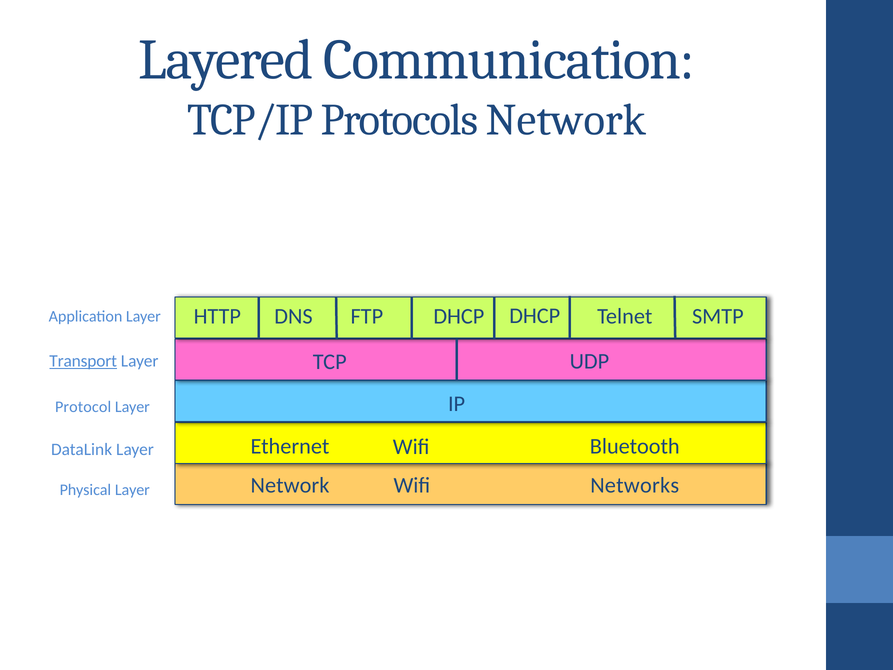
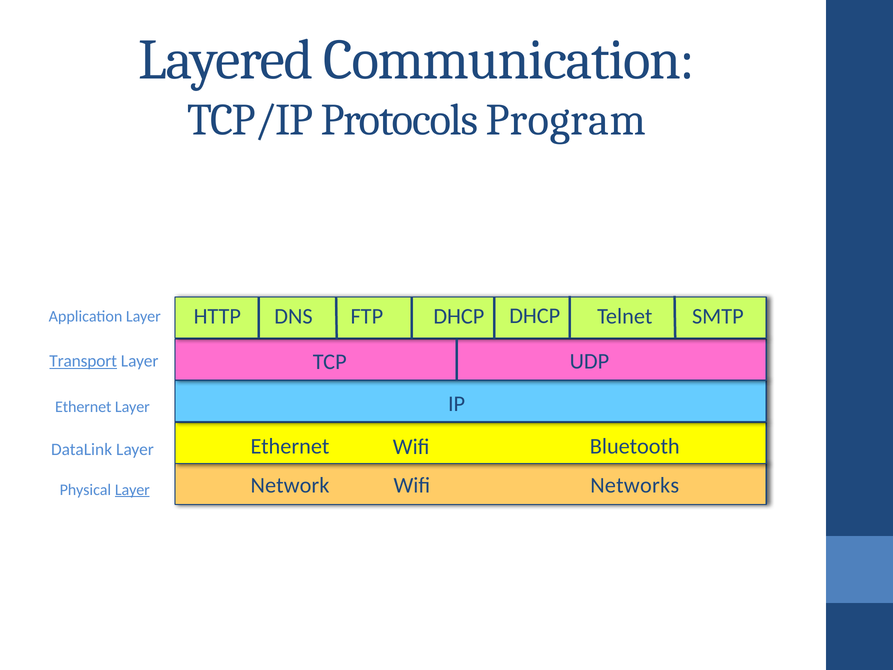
Protocols Network: Network -> Program (566, 120)
Protocol: Protocol -> Ethernet (83, 407)
Layer underline: none -> present (132, 490)
